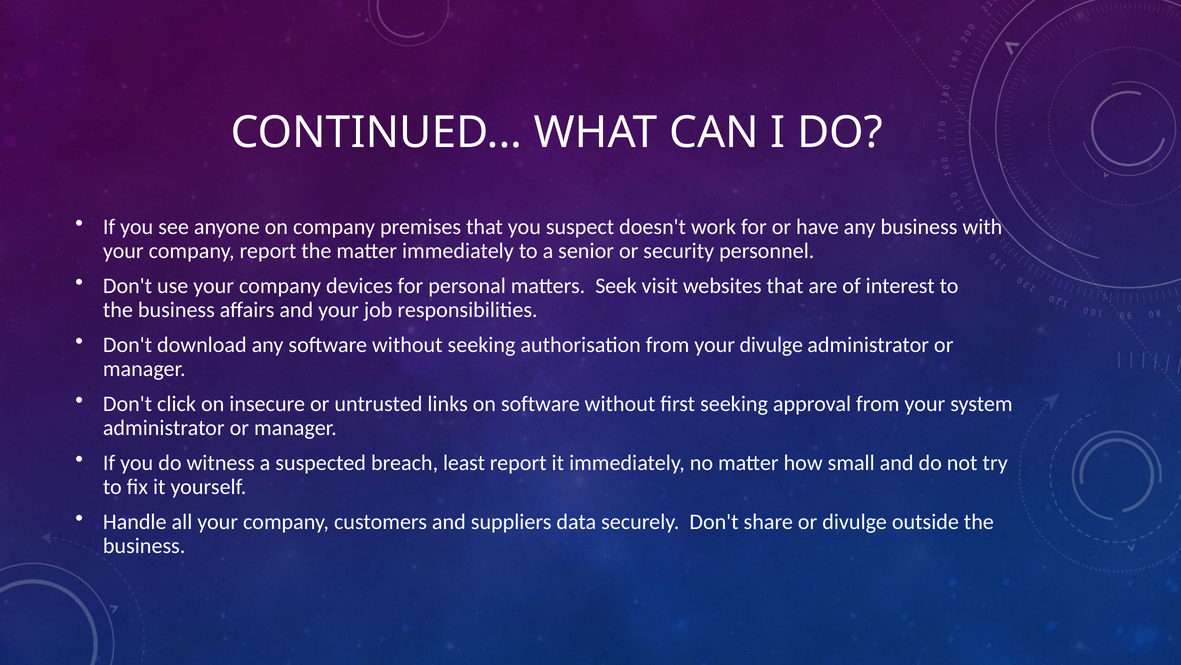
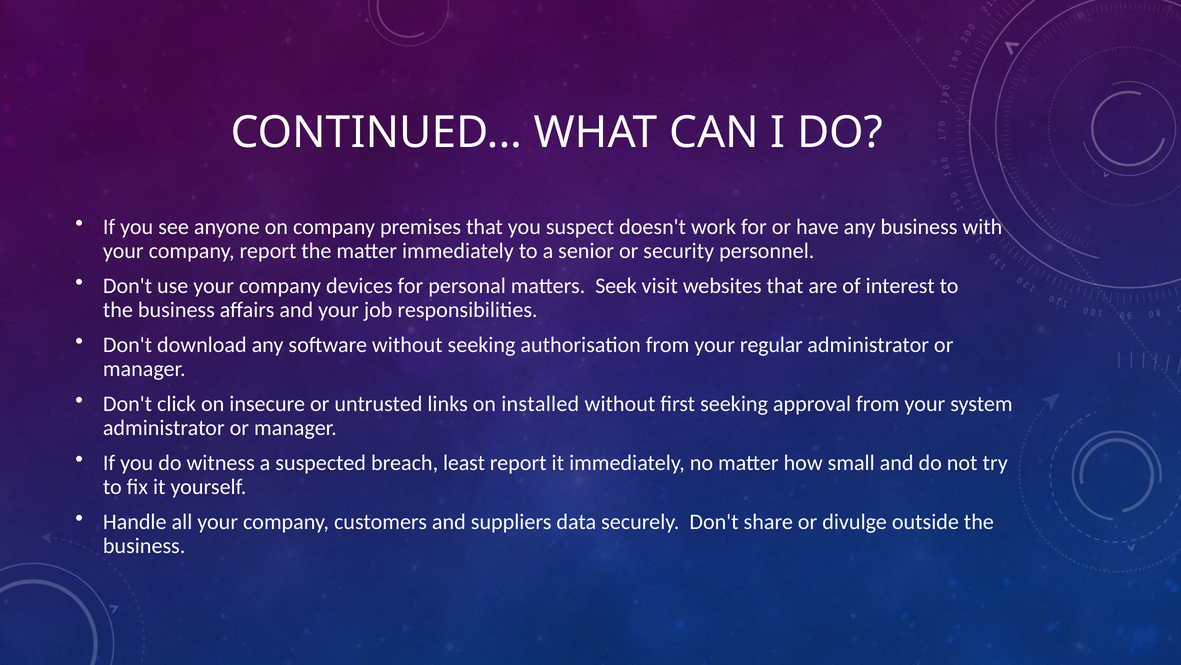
your divulge: divulge -> regular (771, 345)
on software: software -> installed (540, 403)
